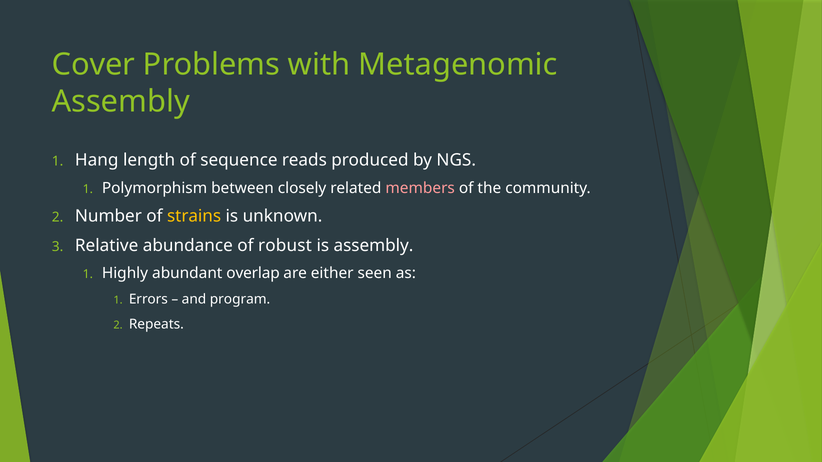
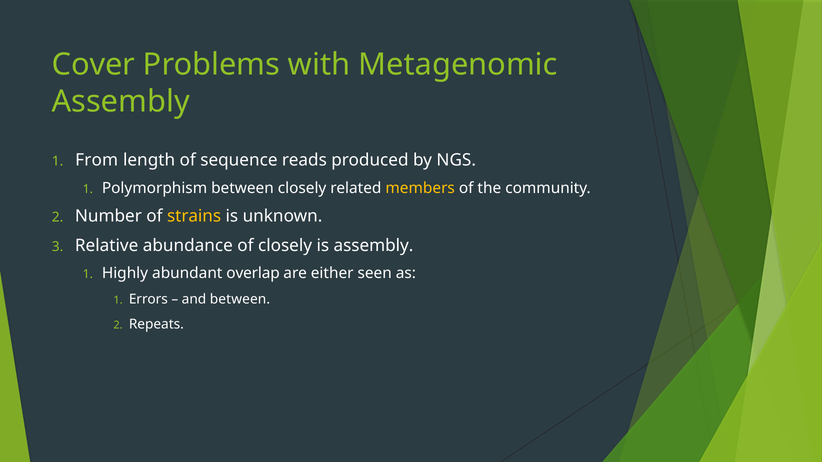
Hang: Hang -> From (97, 160)
members colour: pink -> yellow (420, 188)
of robust: robust -> closely (285, 246)
and program: program -> between (240, 299)
